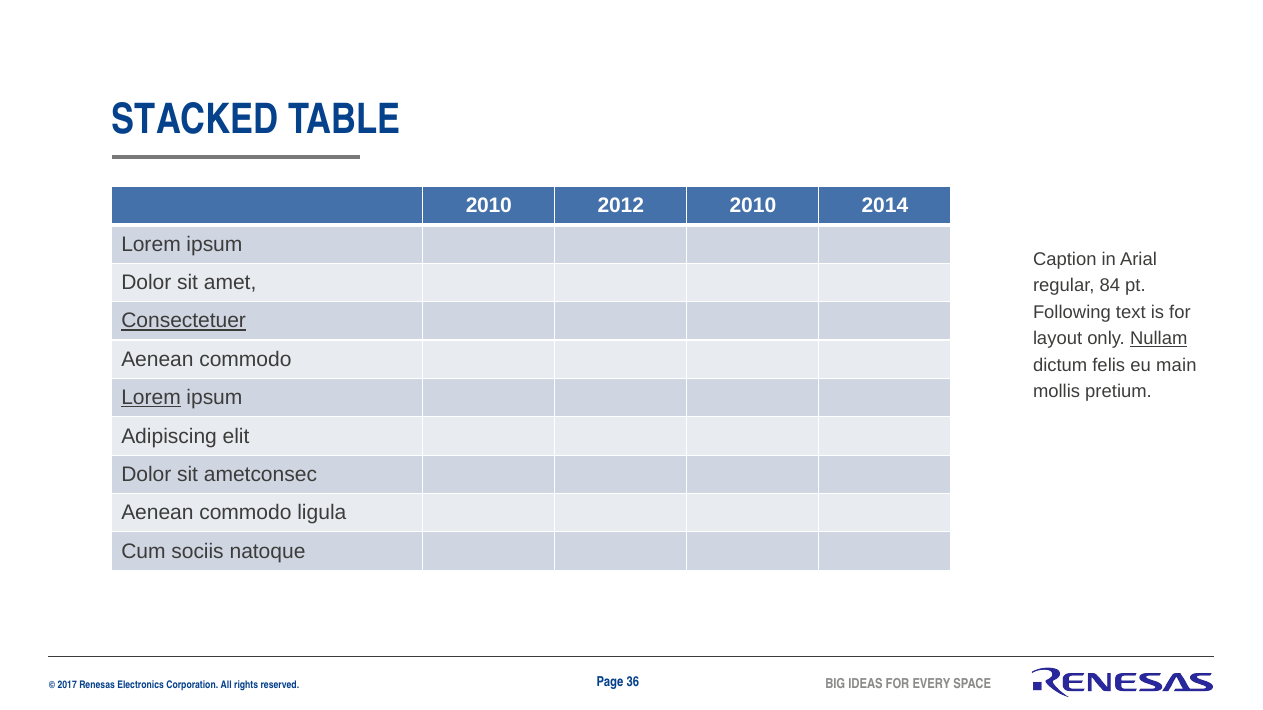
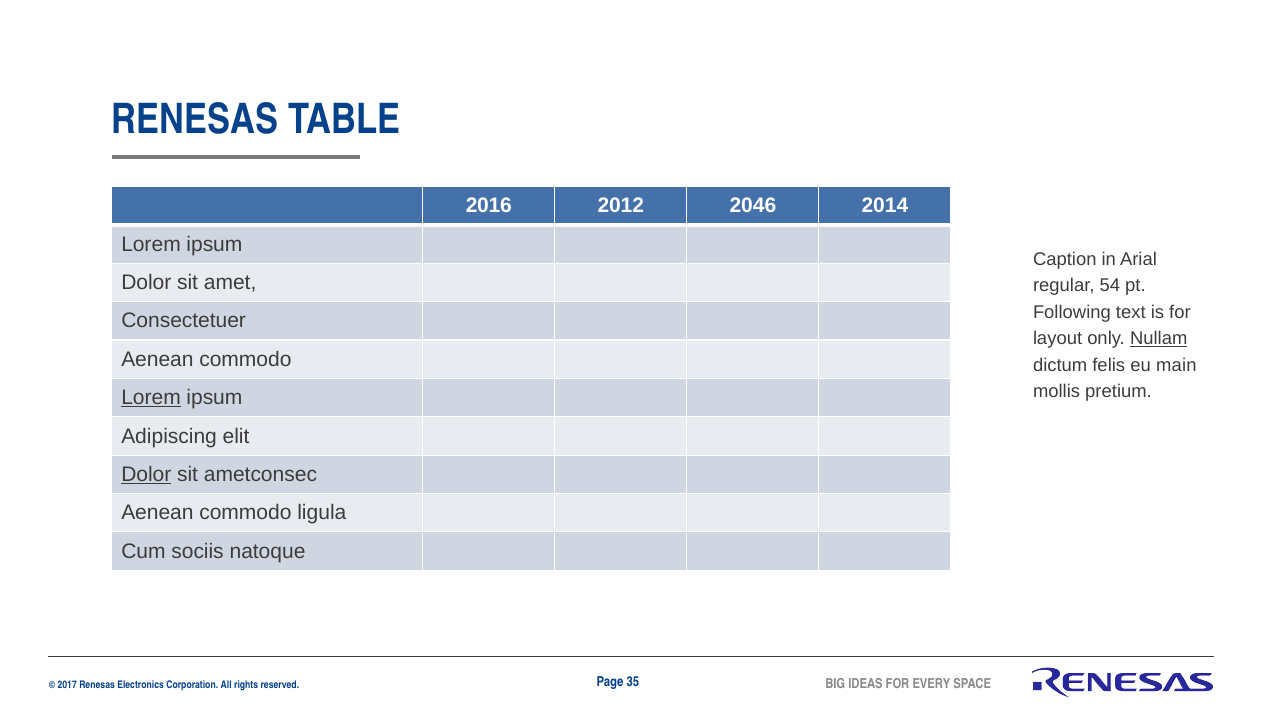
STACKED: STACKED -> RENESAS (195, 120)
2010: 2010 -> 2016 (489, 206)
2012 2010: 2010 -> 2046 (753, 206)
84: 84 -> 54 (1110, 286)
Consectetuer underline: present -> none (184, 321)
Dolor underline: none -> present (146, 475)
36: 36 -> 35 (633, 682)
